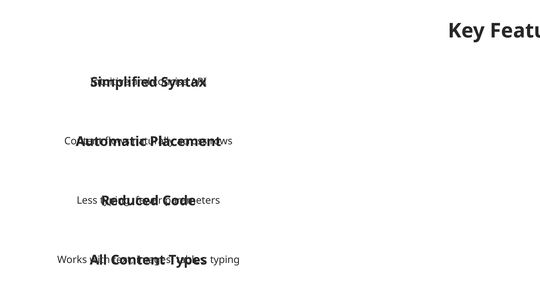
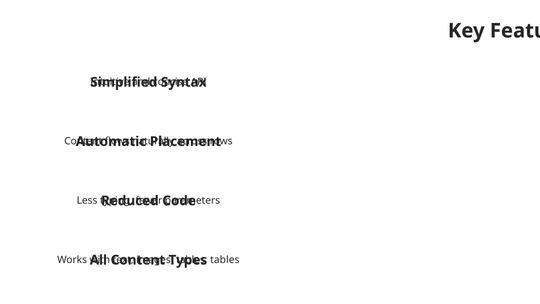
typing: typing -> tables (225, 260)
